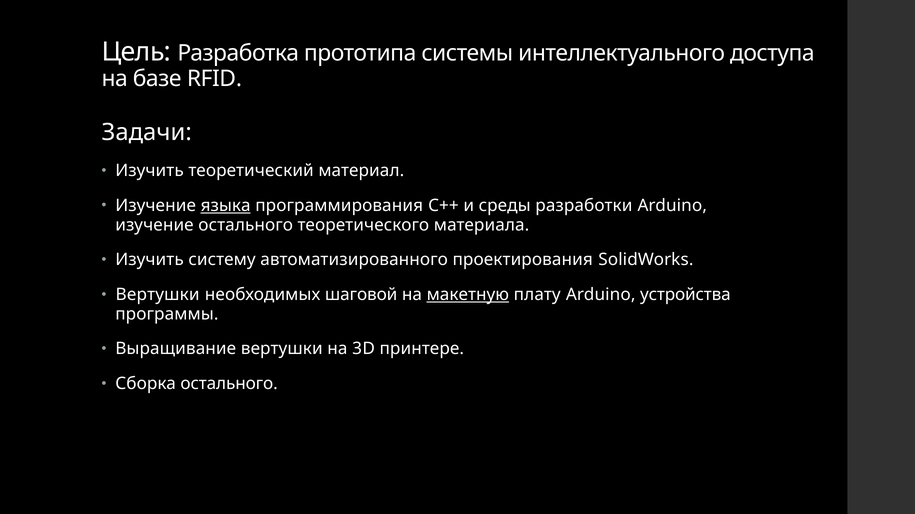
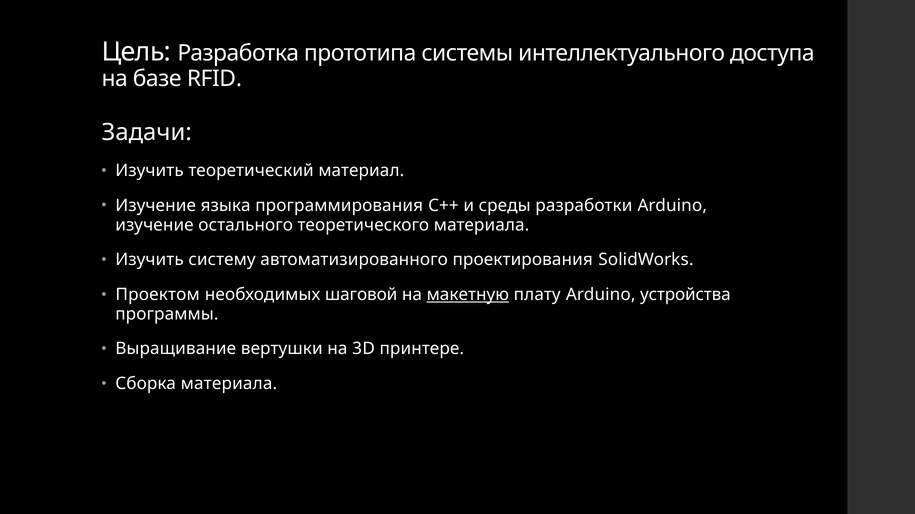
языка underline: present -> none (226, 206)
Вертушки: Вертушки -> Проектом (158, 295)
Сборка остального: остального -> материала (229, 384)
